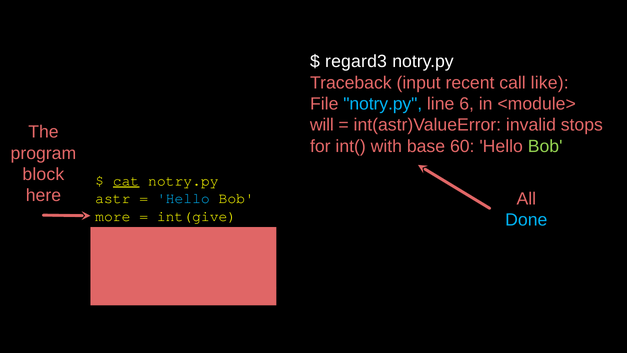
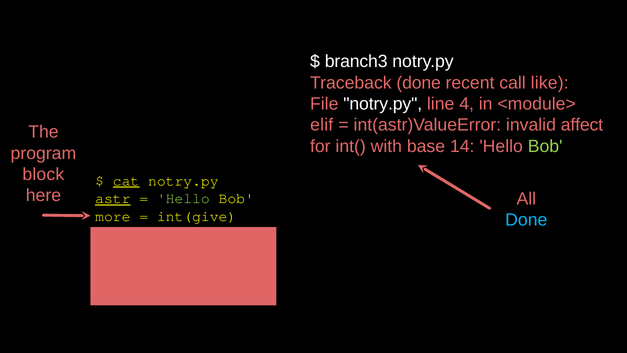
regard3: regard3 -> branch3 (356, 61)
Traceback input: input -> done (419, 83)
notry.py colour: light blue -> white (383, 104)
6: 6 -> 4 (467, 104)
will: will -> elif (322, 125)
stops: stops -> affect (582, 125)
60: 60 -> 14 (462, 146)
astr underline: none -> present (113, 198)
Hello colour: light blue -> light green (183, 198)
